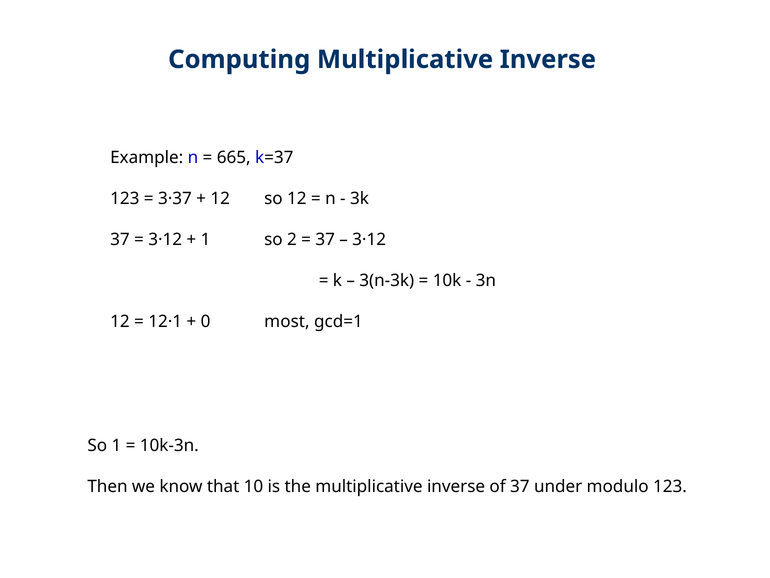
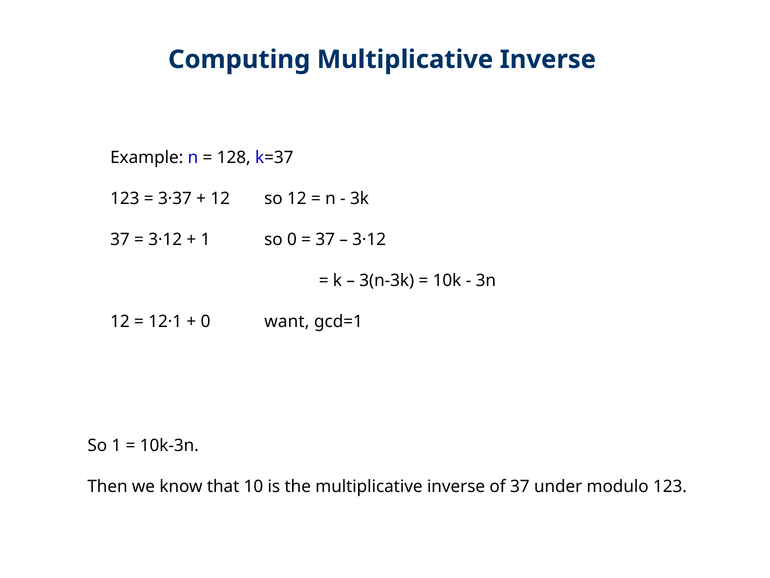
665: 665 -> 128 (234, 157)
so 2: 2 -> 0 (292, 239)
most: most -> want (287, 322)
